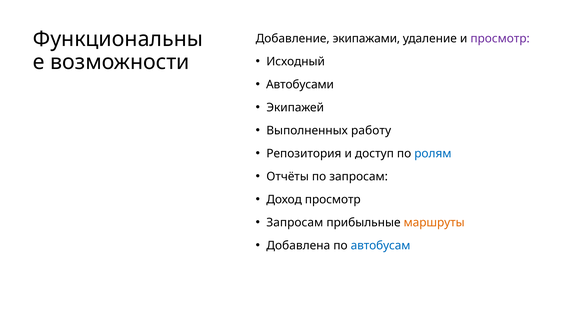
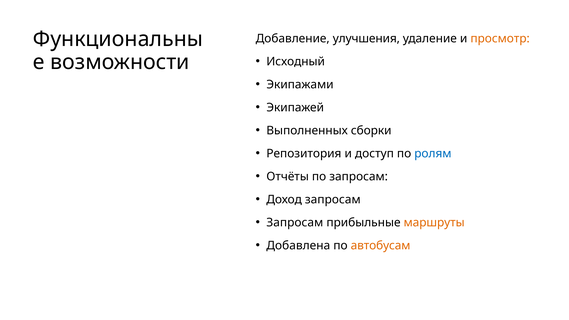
экипажами: экипажами -> улучшения (366, 39)
просмотр colour: purple -> orange (500, 39)
Автобусами: Автобусами -> Экипажами (300, 85)
работу: работу -> сборки (371, 131)
Доход просмотр: просмотр -> запросам (333, 200)
автобусам colour: blue -> orange (381, 246)
